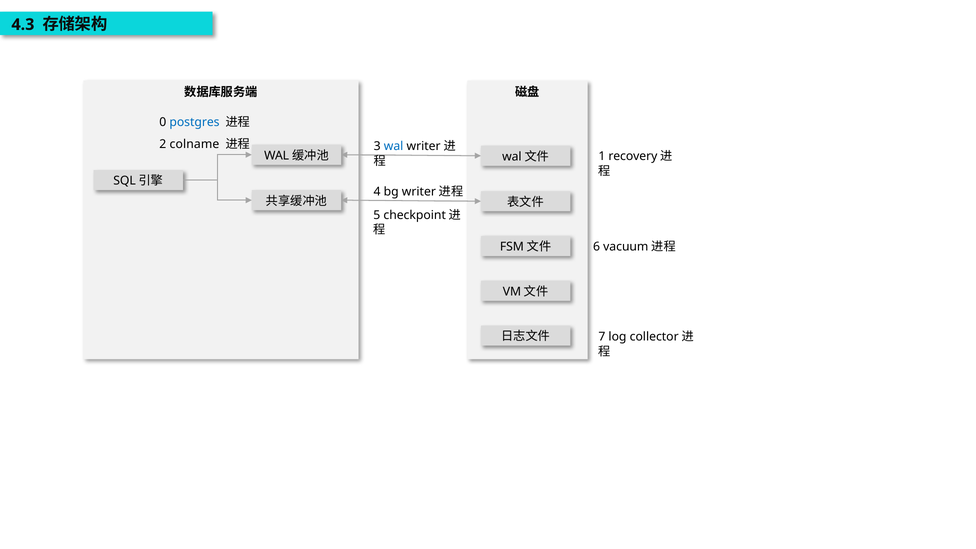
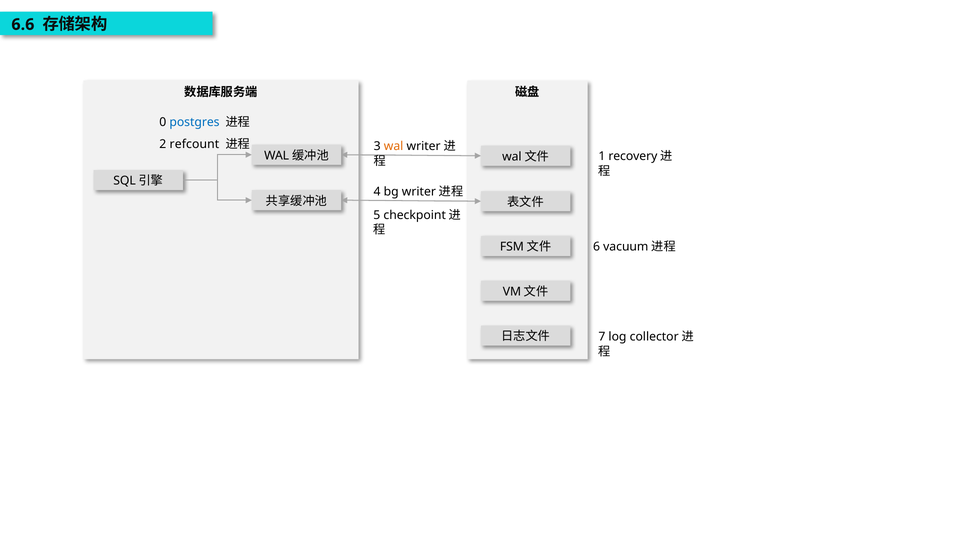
4.3: 4.3 -> 6.6 (23, 25)
colname: colname -> refcount (194, 144)
wal colour: blue -> orange (394, 146)
